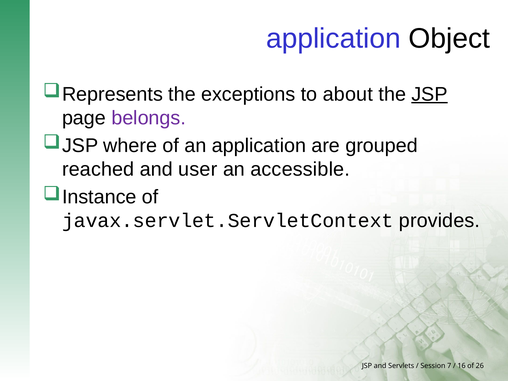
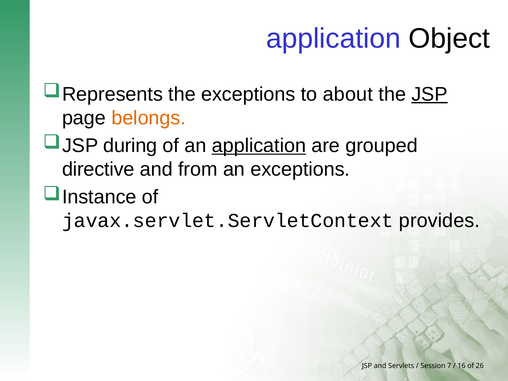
belongs colour: purple -> orange (149, 118)
where: where -> during (130, 146)
application underline: none -> present (259, 146)
reached: reached -> directive (98, 169)
user: user -> from (198, 169)
an accessible: accessible -> exceptions (300, 169)
